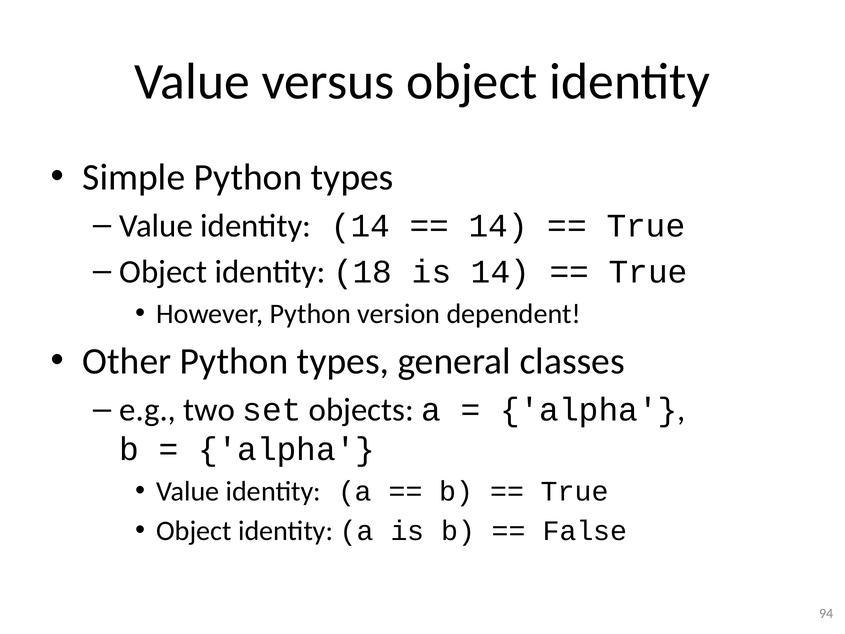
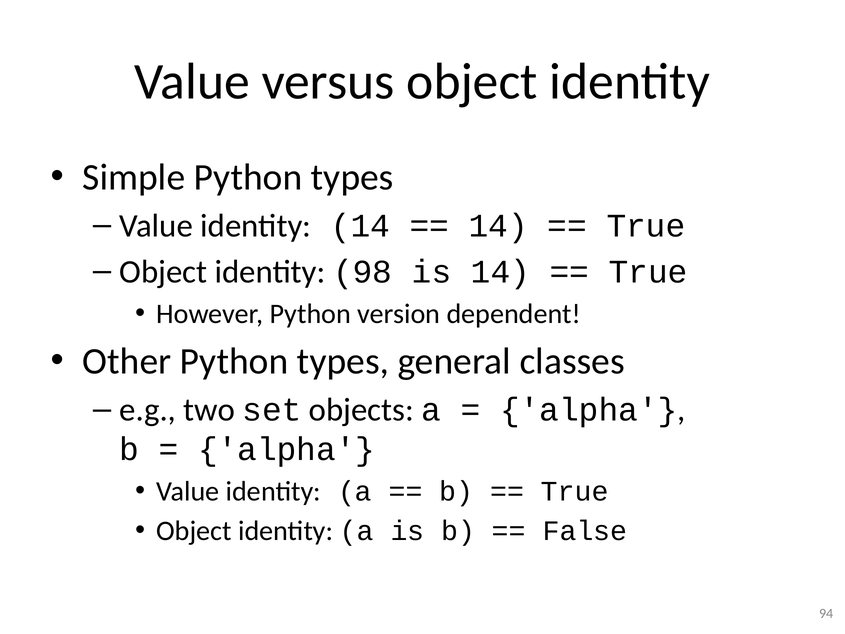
18: 18 -> 98 (363, 272)
